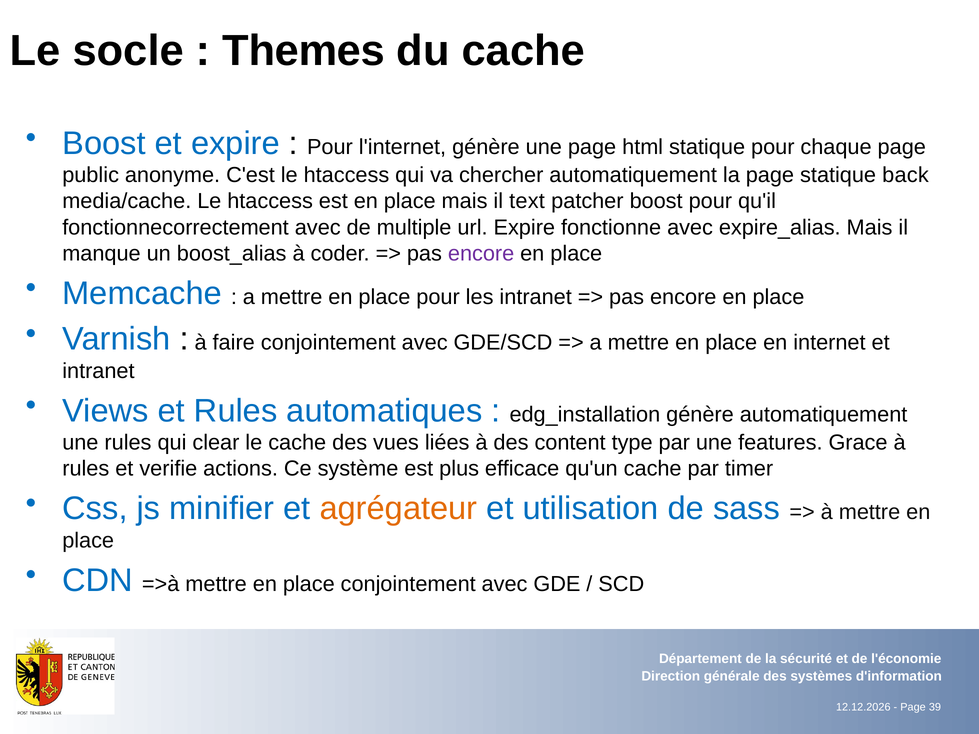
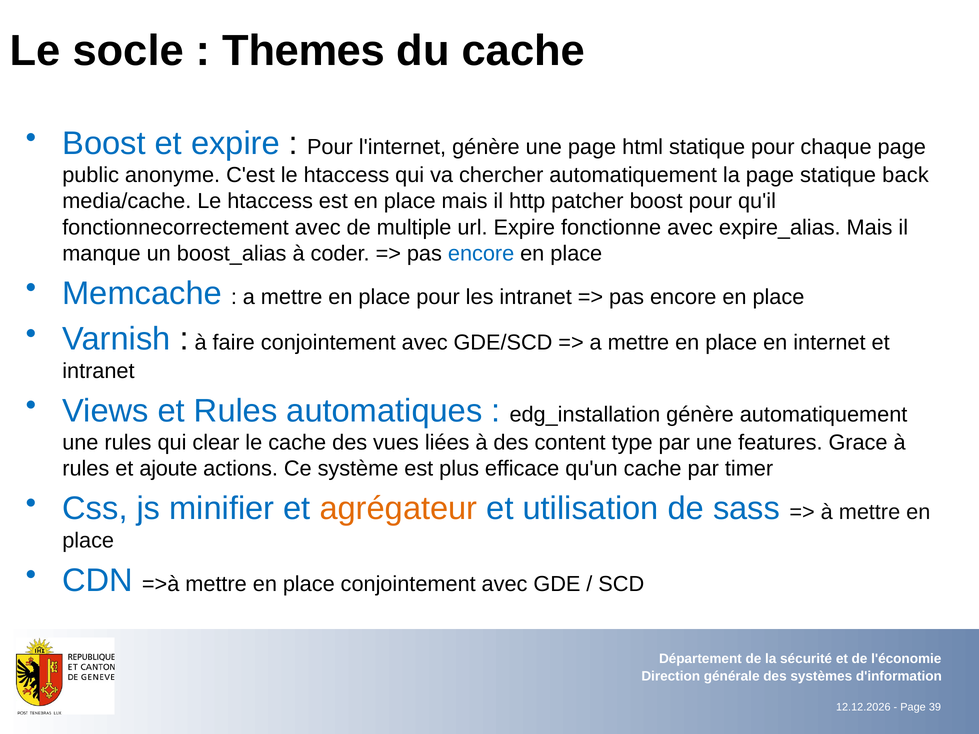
text: text -> http (527, 201)
encore colour: purple -> blue (481, 254)
verifie: verifie -> ajoute (168, 469)
